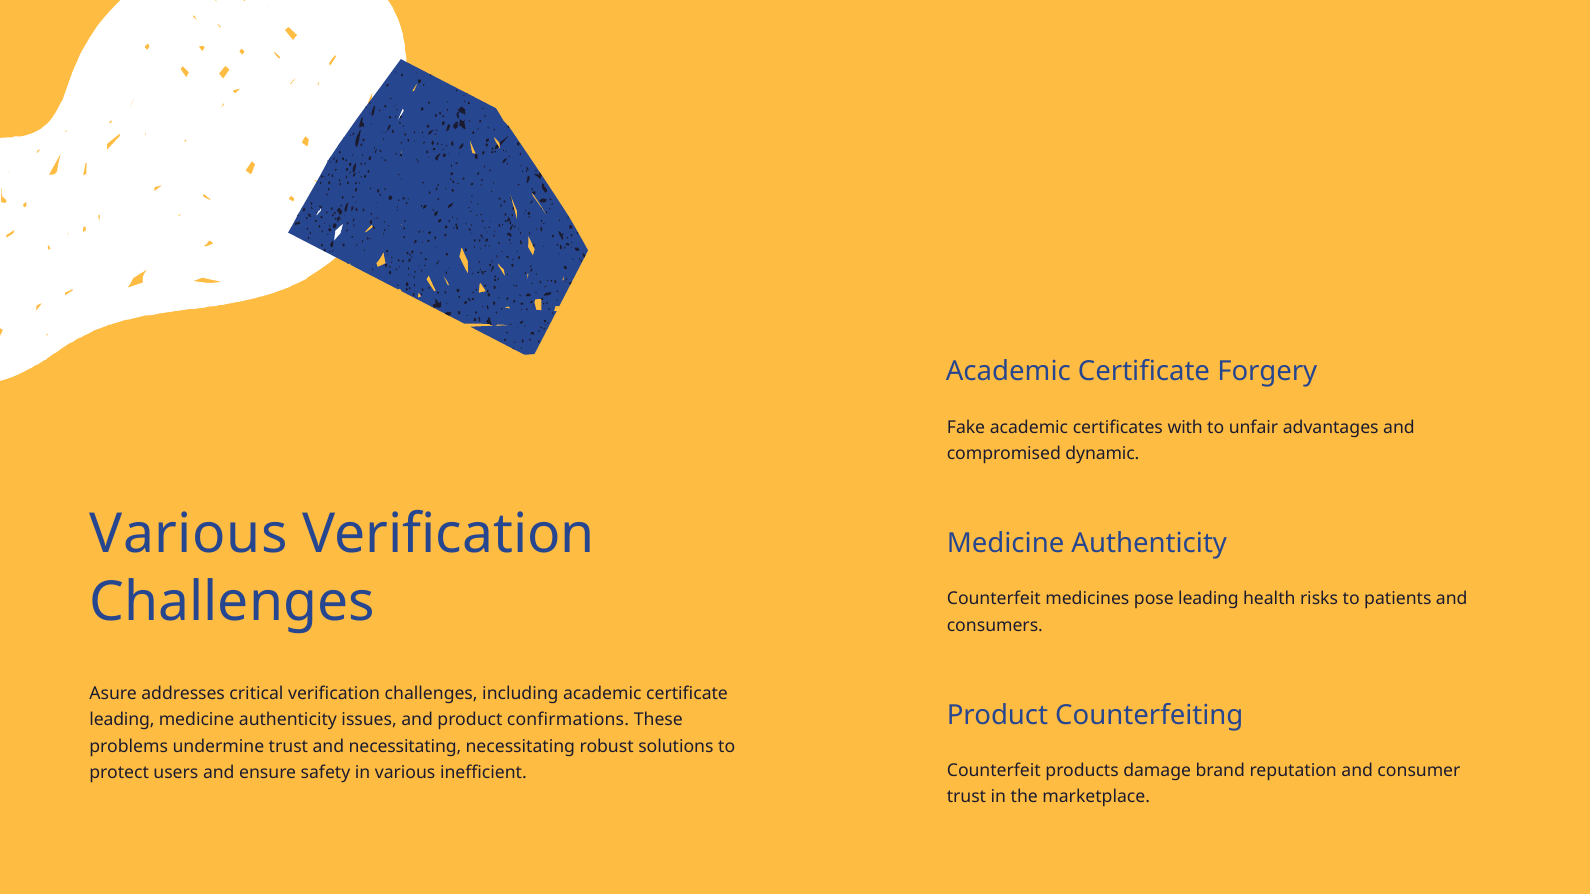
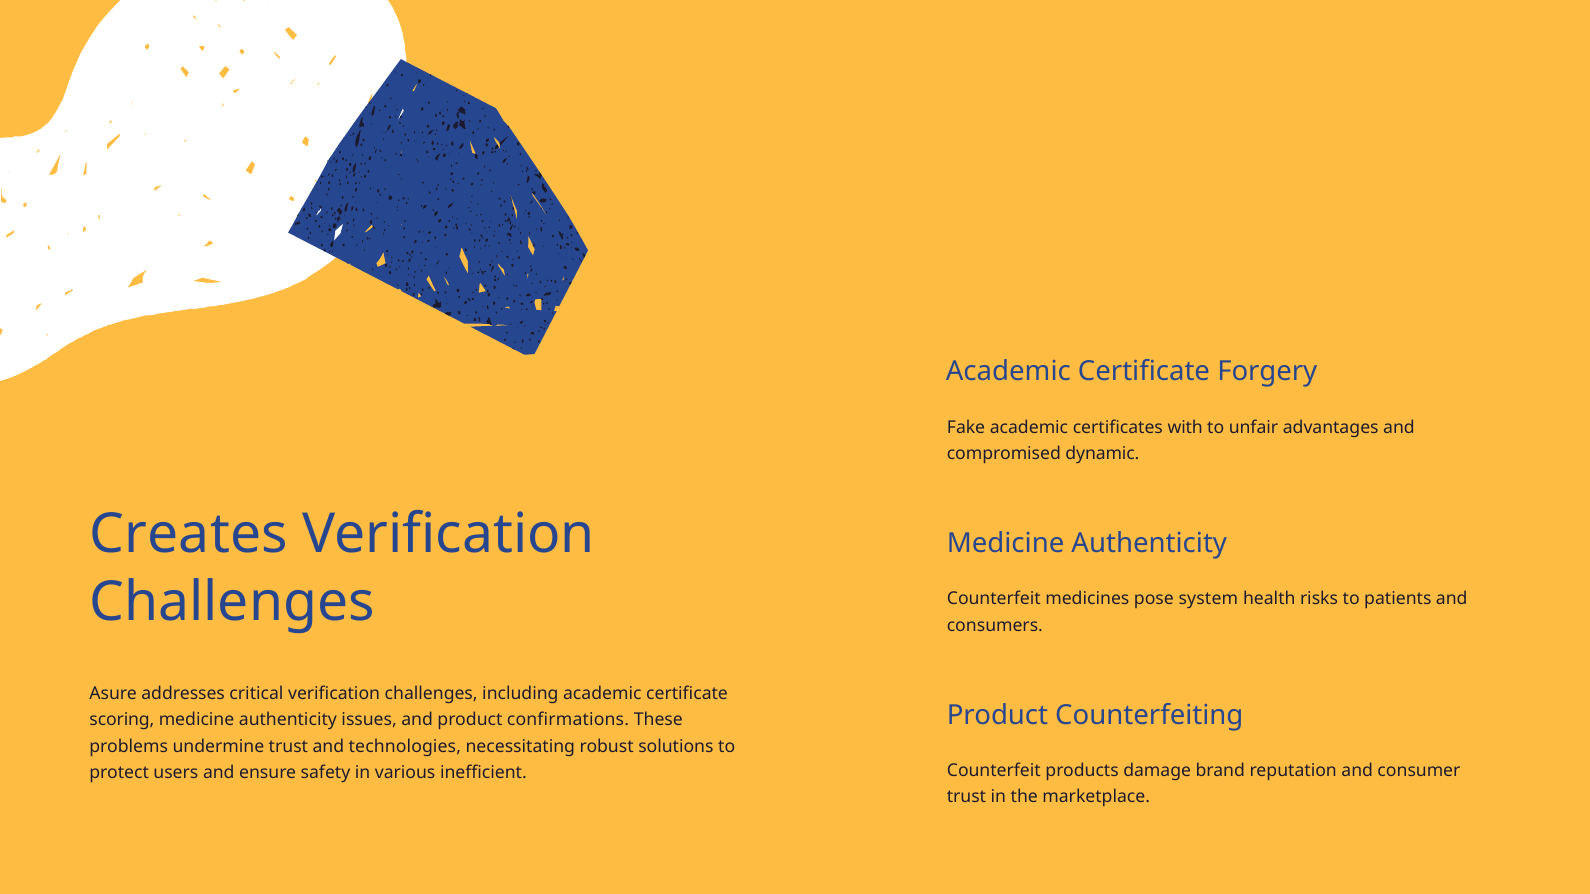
Various: Various -> Creates (189, 534)
pose leading: leading -> system (1208, 599)
leading: leading -> scoring (122, 720)
and necessitating: necessitating -> technologies (405, 747)
